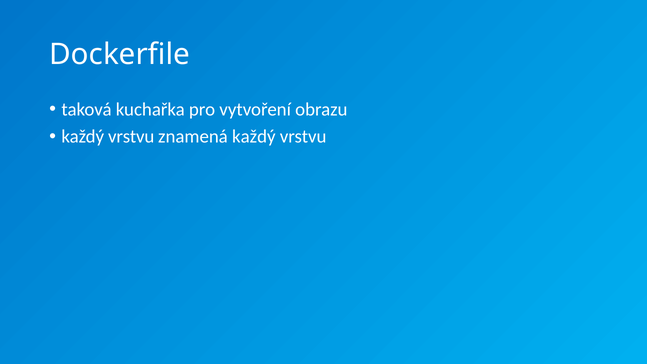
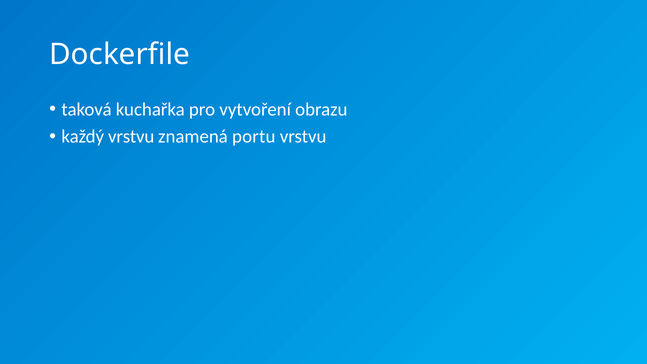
znamená každý: každý -> portu (254, 137)
